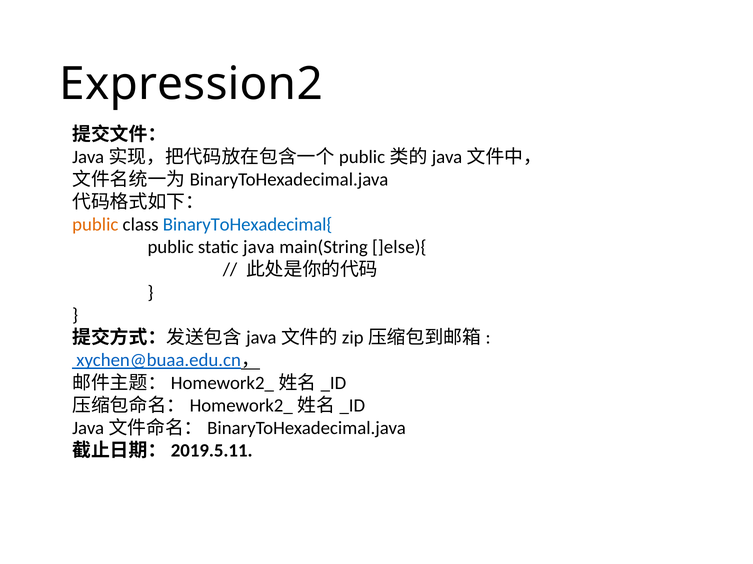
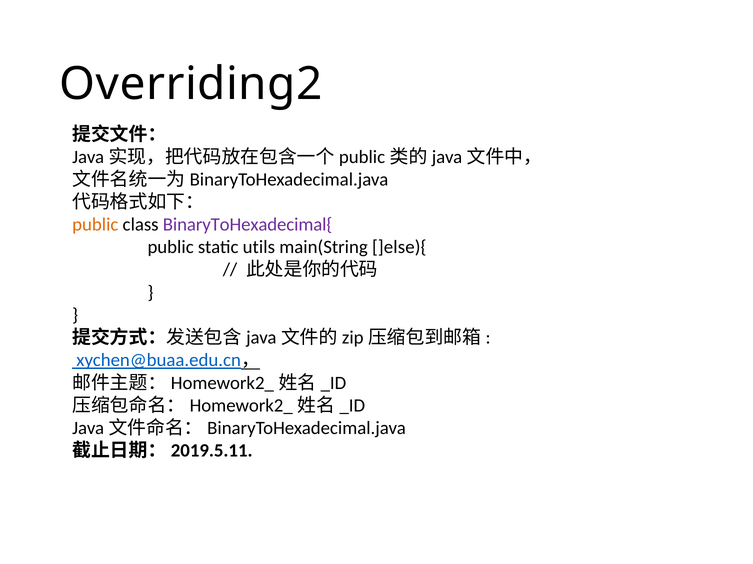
Expression2: Expression2 -> Overriding2 (191, 84)
BinaryToHexadecimal{ colour: blue -> purple (248, 225)
java: java -> utils (259, 248)
